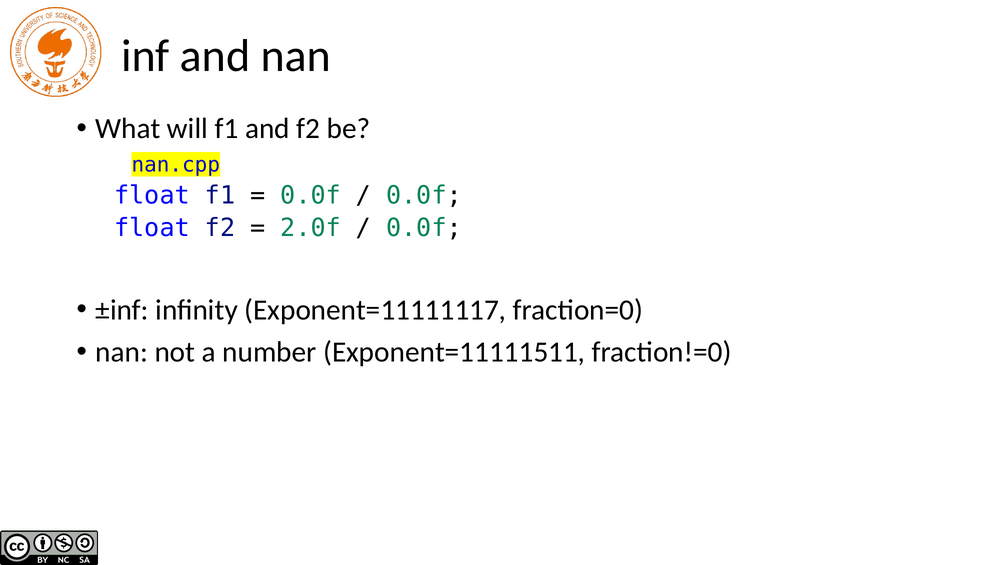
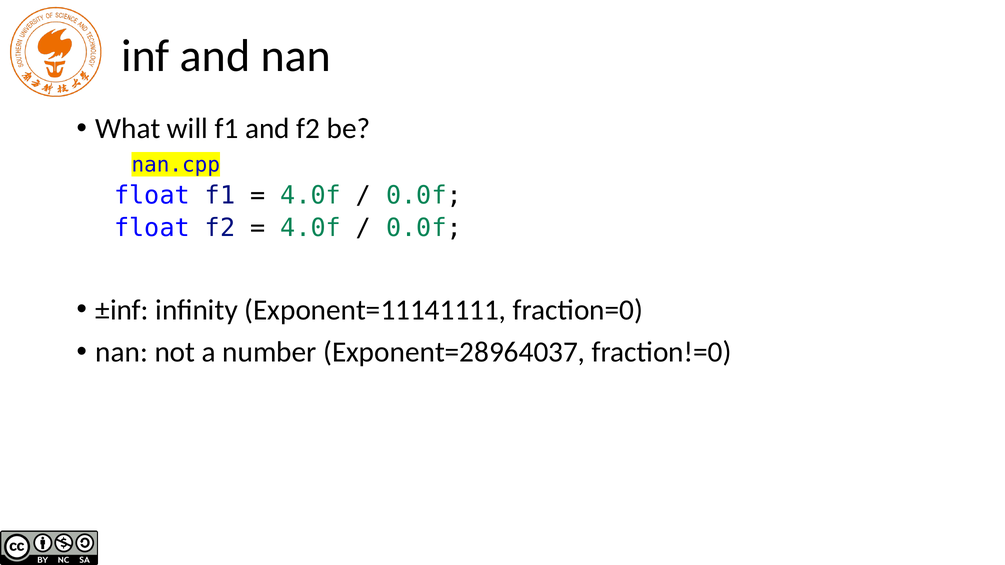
0.0f: 0.0f -> 4.0f (311, 196)
2.0f: 2.0f -> 4.0f (311, 228)
Exponent=11111117: Exponent=11111117 -> Exponent=11141111 (375, 310)
Exponent=11111511: Exponent=11111511 -> Exponent=28964037 (454, 352)
